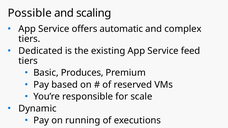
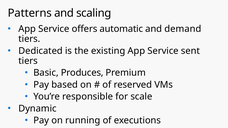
Possible: Possible -> Patterns (30, 13)
complex: complex -> demand (183, 29)
feed: feed -> sent (190, 51)
